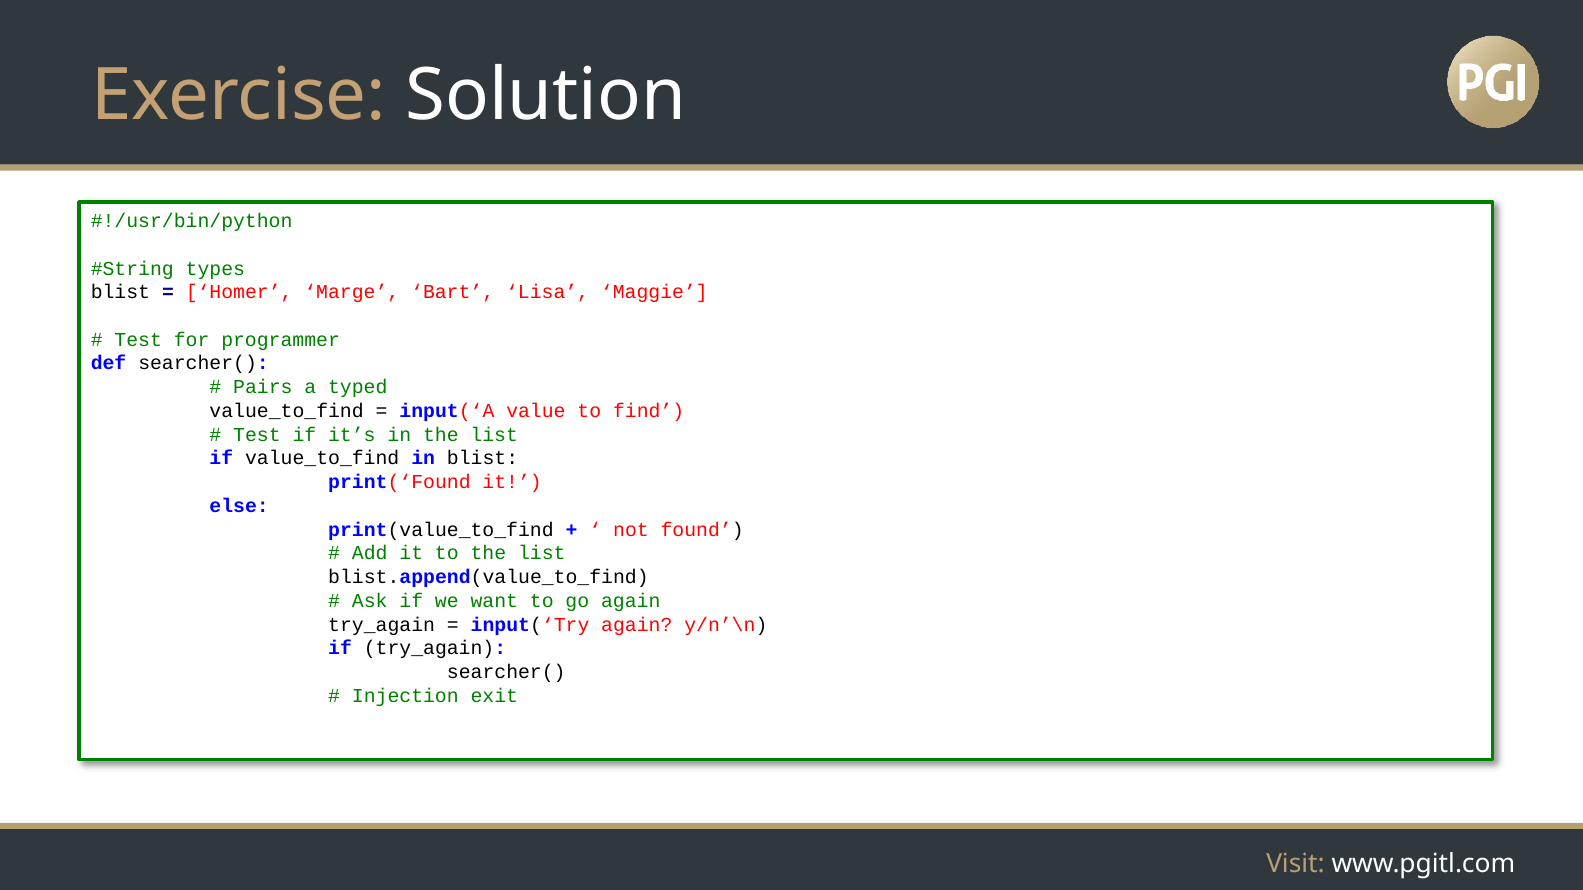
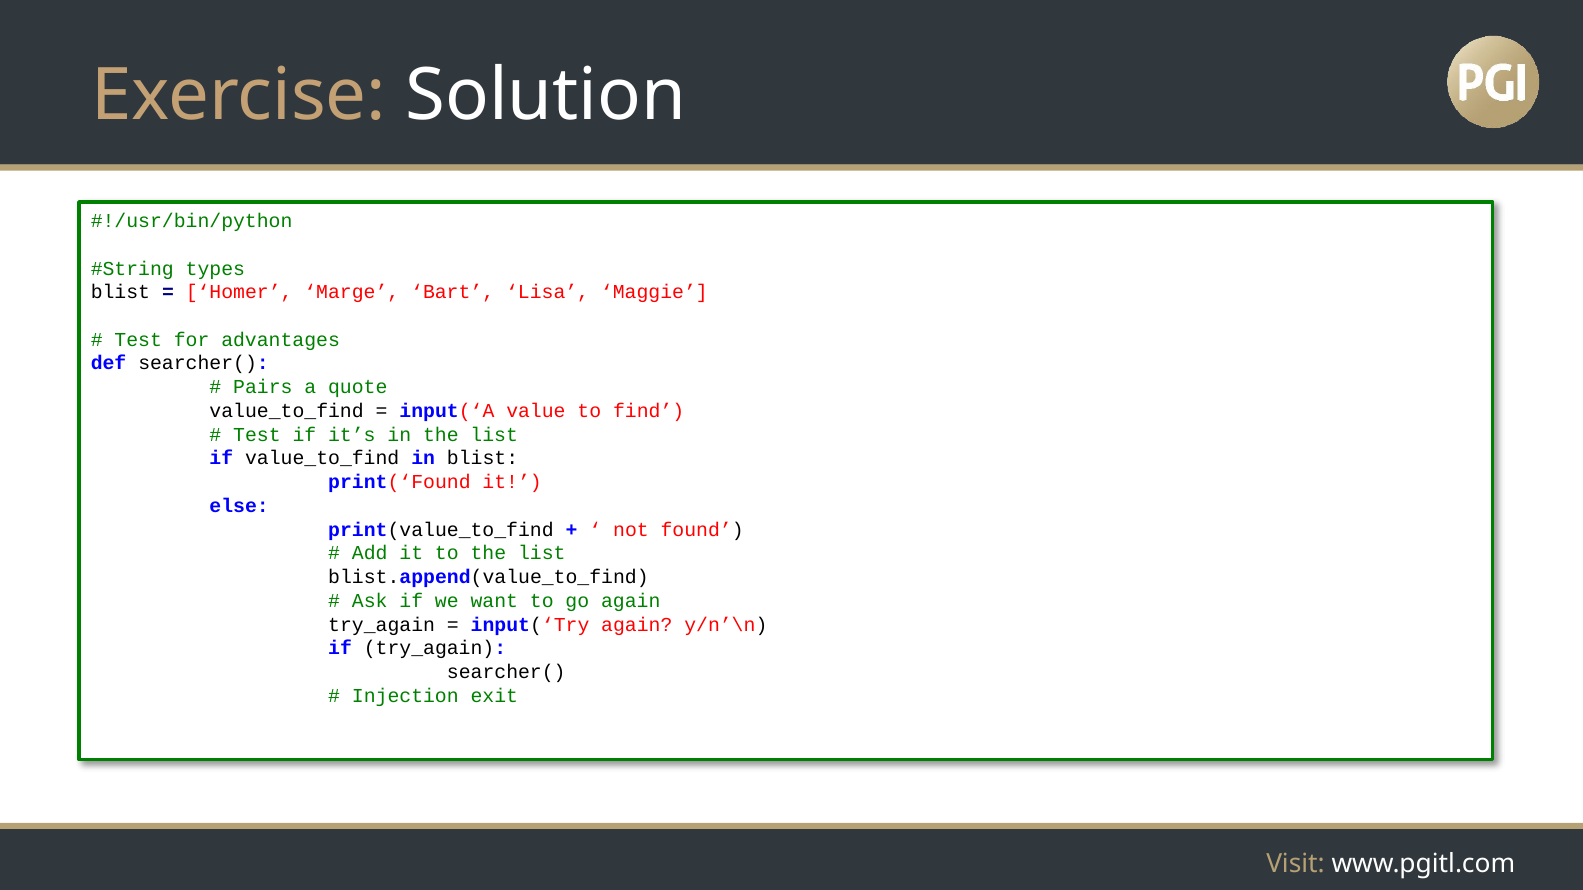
programmer: programmer -> advantages (281, 340)
typed: typed -> quote (358, 387)
